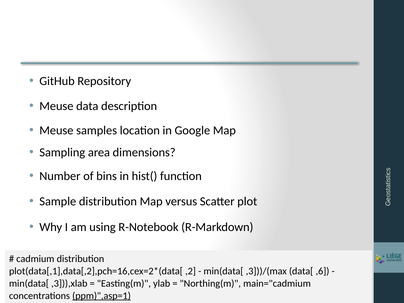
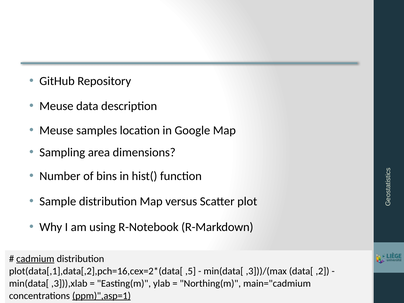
cadmium underline: none -> present (35, 259)
,2: ,2 -> ,5 (191, 271)
,6: ,6 -> ,2 (322, 271)
